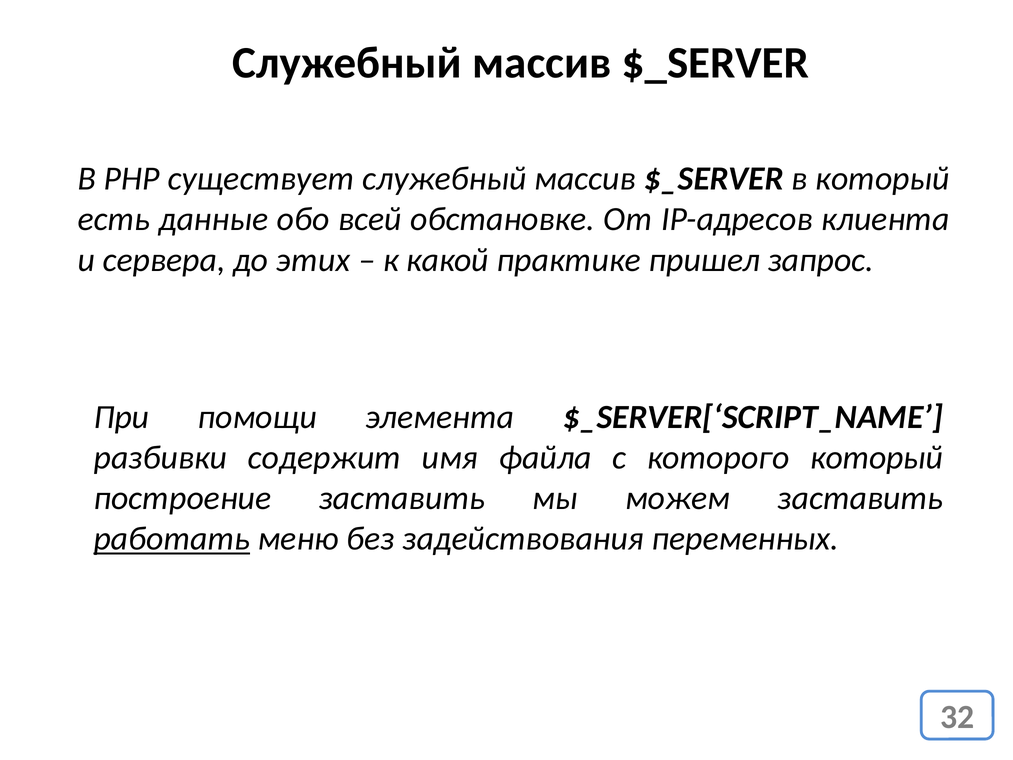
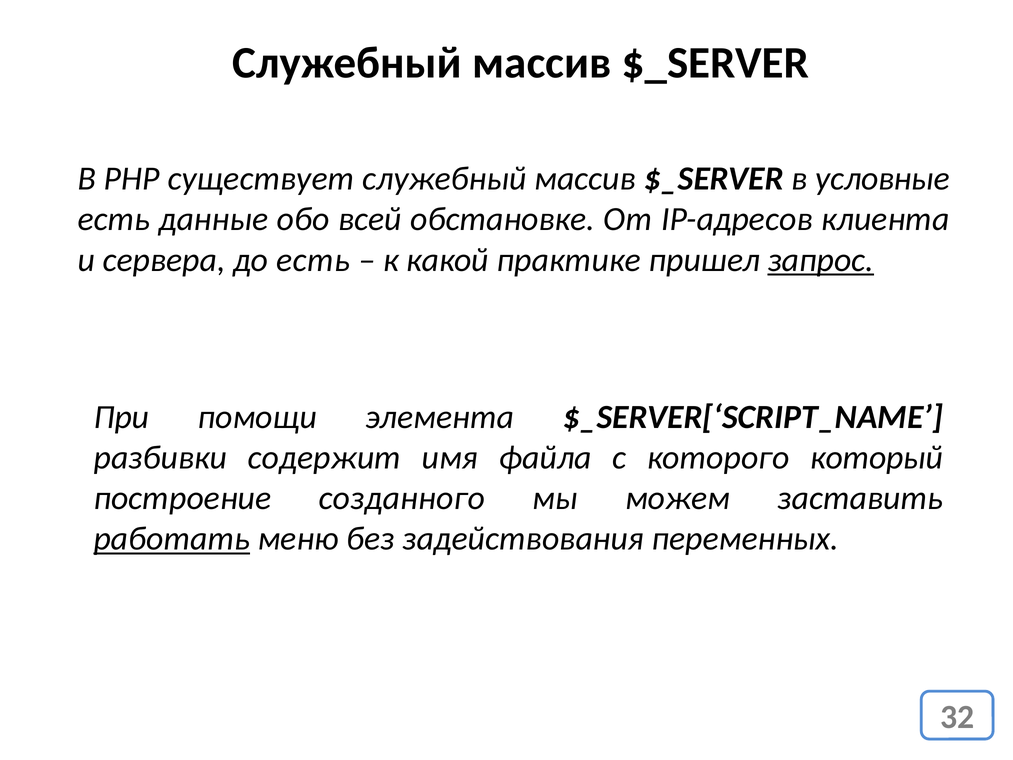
в который: который -> условные (883, 179)
до этих: этих -> есть (313, 260)
запрос underline: none -> present (821, 260)
построение заставить: заставить -> созданного (402, 498)
